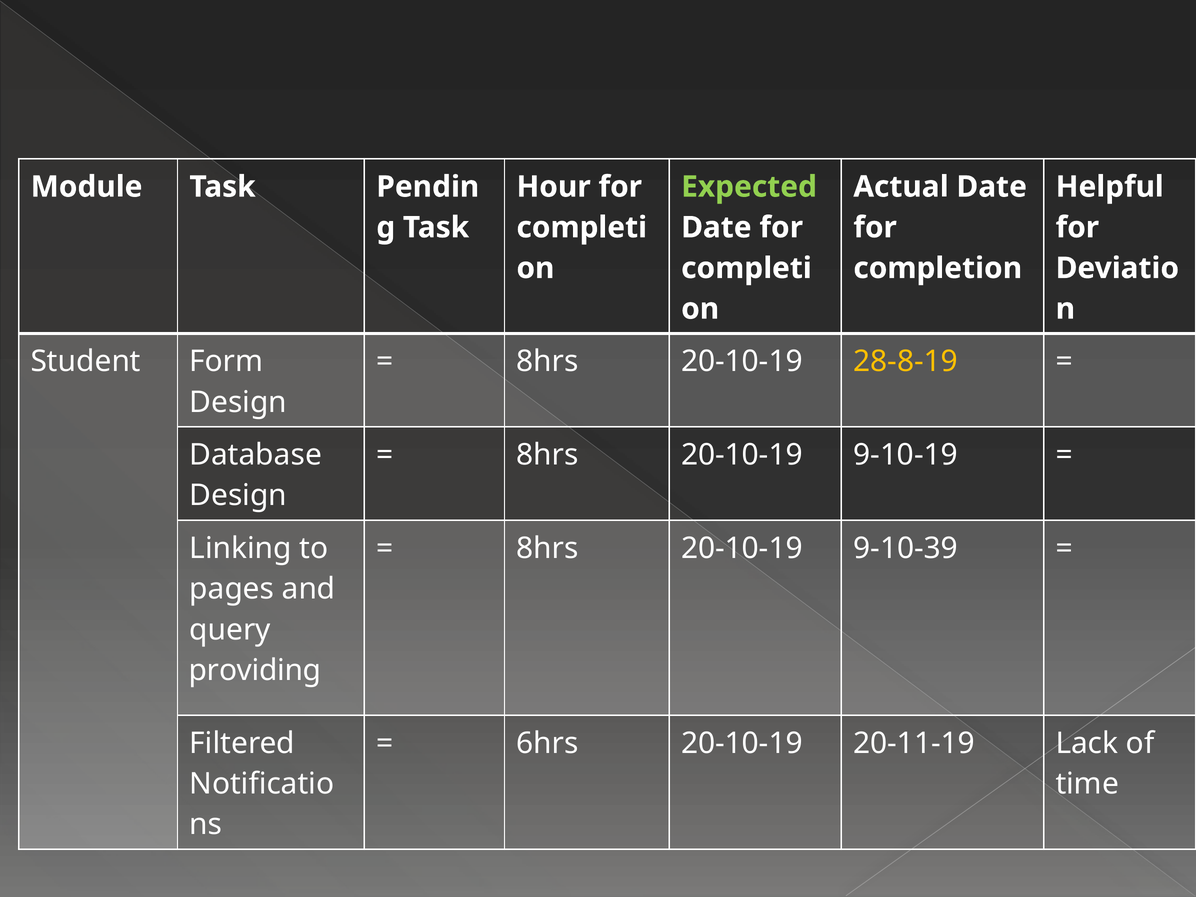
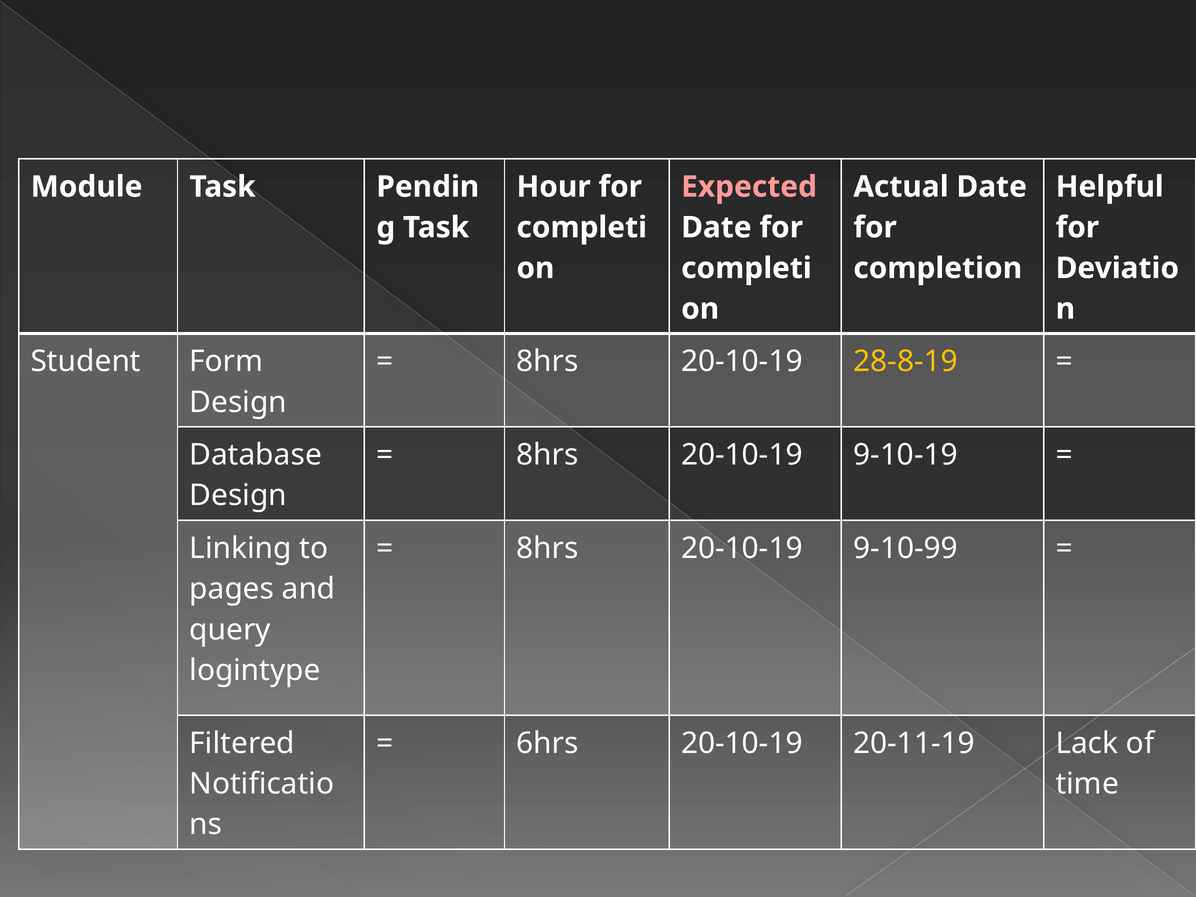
Expected colour: light green -> pink (749, 187)
9-10-39: 9-10-39 -> 9-10-99 (906, 548)
providing: providing -> logintype (255, 670)
